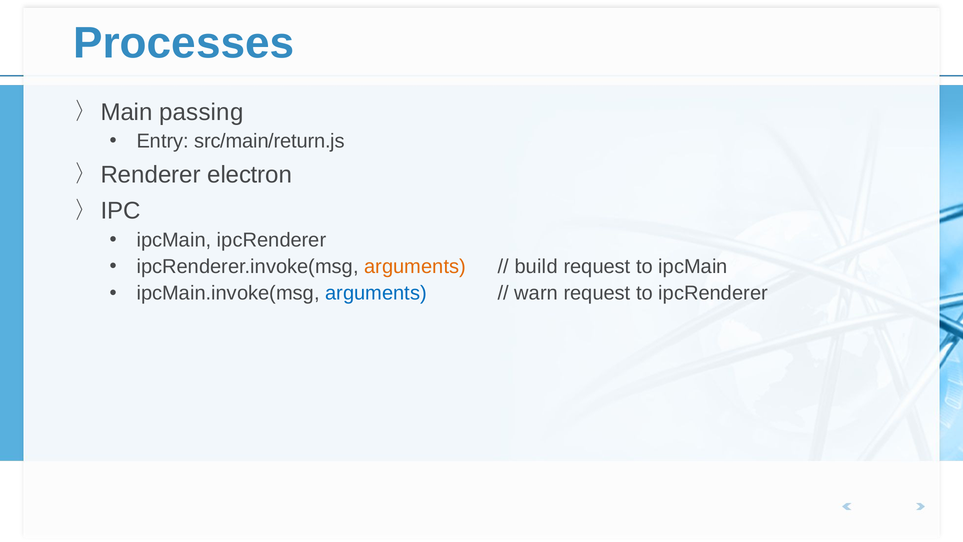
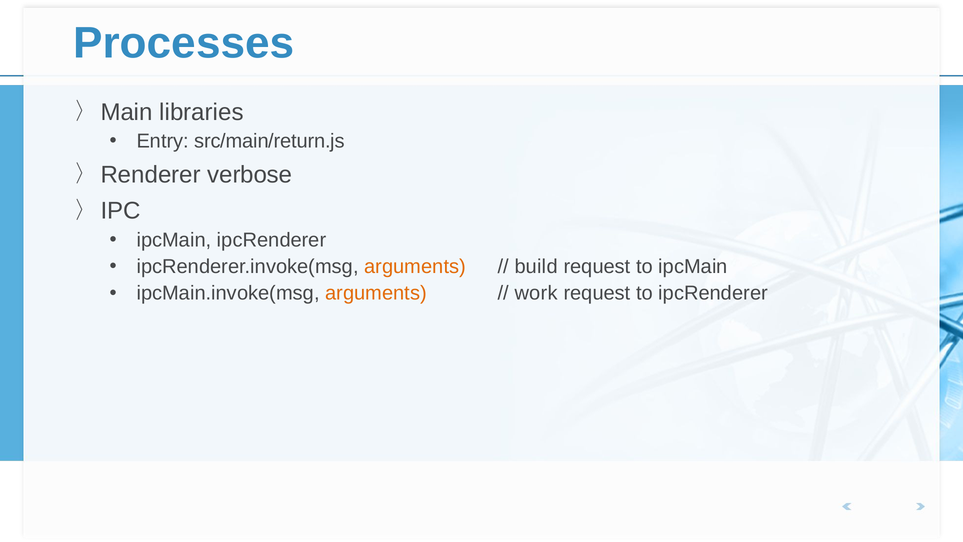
passing: passing -> libraries (201, 112)
electron: electron -> verbose (250, 175)
arguments colour: blue -> orange (376, 293)
warn: warn -> work (536, 293)
